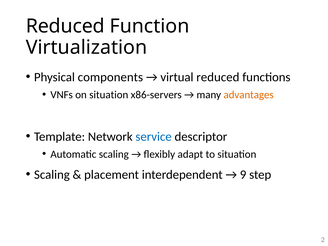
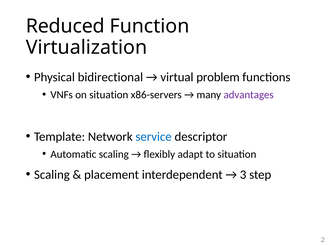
components: components -> bidirectional (110, 77)
virtual reduced: reduced -> problem (218, 77)
advantages colour: orange -> purple (249, 95)
9: 9 -> 3 (243, 175)
